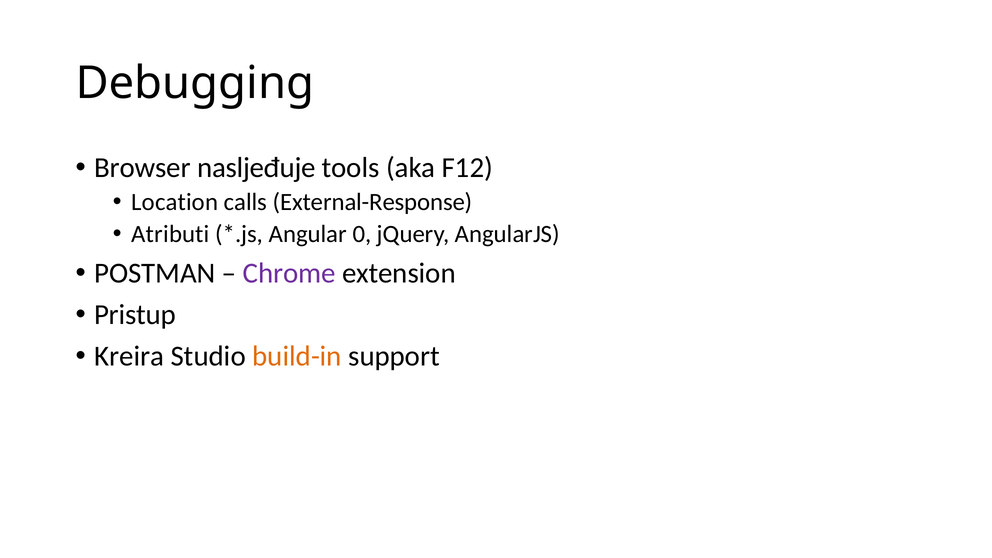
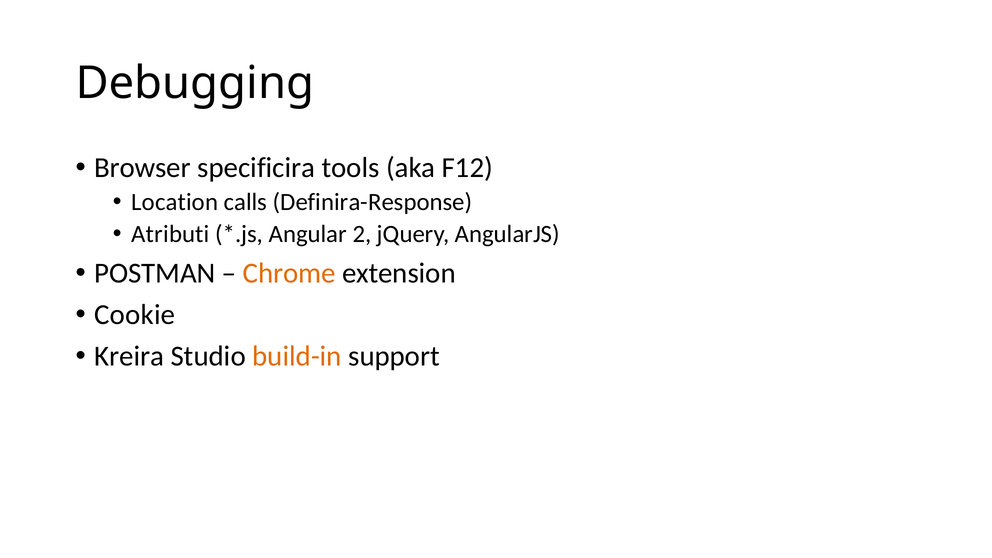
nasljeđuje: nasljeđuje -> specificira (256, 168)
External-Response: External-Response -> Definira-Response (373, 202)
0: 0 -> 2 (362, 234)
Chrome colour: purple -> orange (289, 273)
Pristup: Pristup -> Cookie (135, 315)
